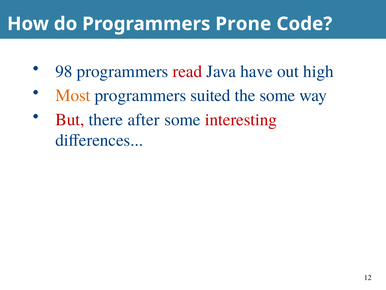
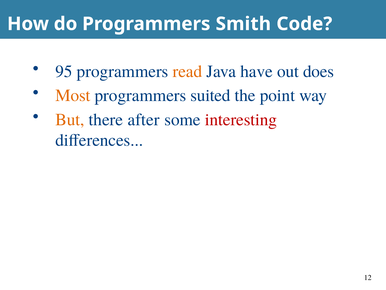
Prone: Prone -> Smith (243, 24)
98: 98 -> 95 (64, 71)
read colour: red -> orange (187, 71)
high: high -> does (319, 71)
the some: some -> point (277, 95)
But colour: red -> orange (70, 119)
